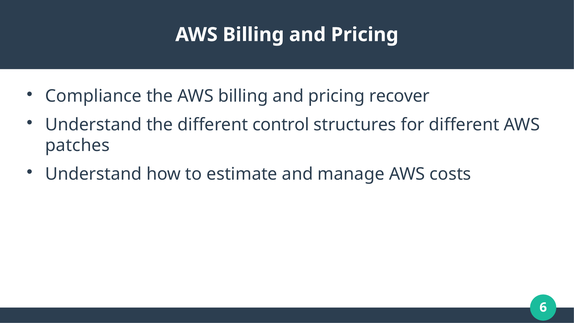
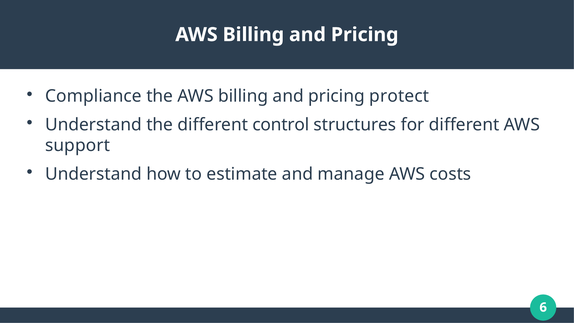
recover: recover -> protect (399, 96)
patches: patches -> support (78, 145)
